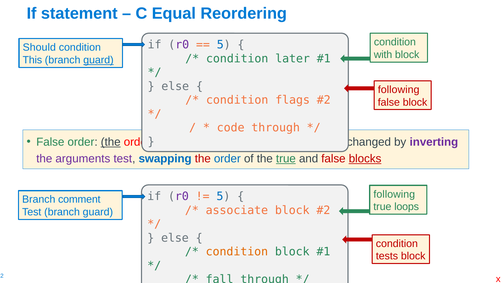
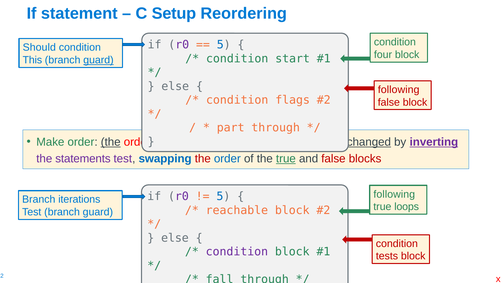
Equal: Equal -> Setup (174, 14)
with: with -> four (383, 55)
later: later -> start (293, 59)
code: code -> part (231, 128)
False: False -> Make (50, 142)
changed underline: none -> present (369, 142)
inverting underline: none -> present (434, 142)
arguments: arguments -> statements (83, 159)
blocks underline: present -> none (365, 159)
comment: comment -> iterations (79, 199)
associate: associate -> reachable (237, 210)
condition colour: orange -> purple (237, 252)
